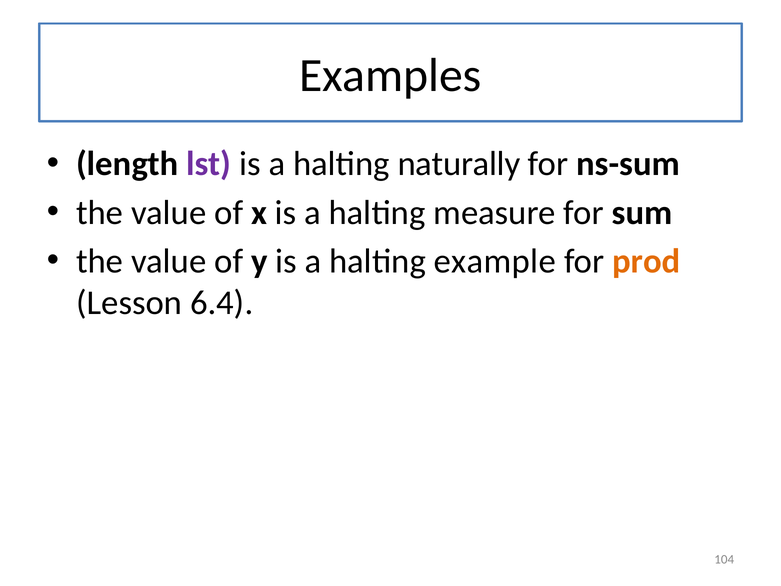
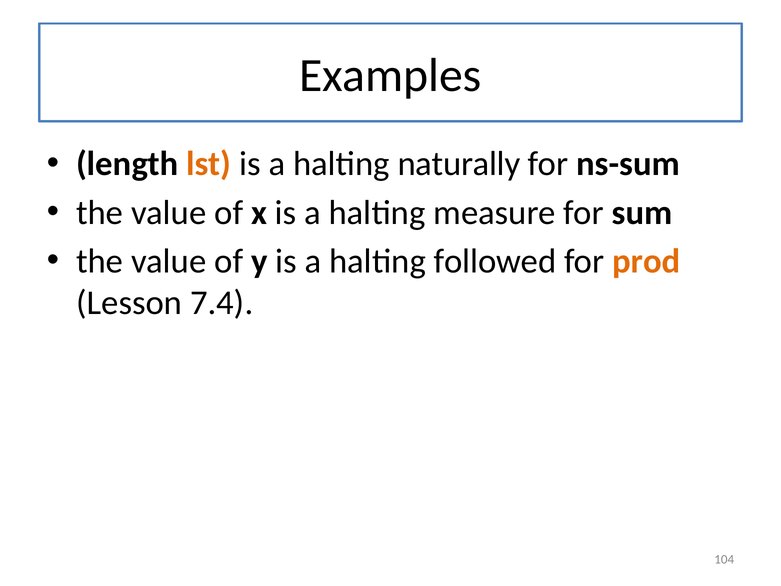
lst colour: purple -> orange (209, 164)
example: example -> followed (495, 261)
6.4: 6.4 -> 7.4 (222, 303)
